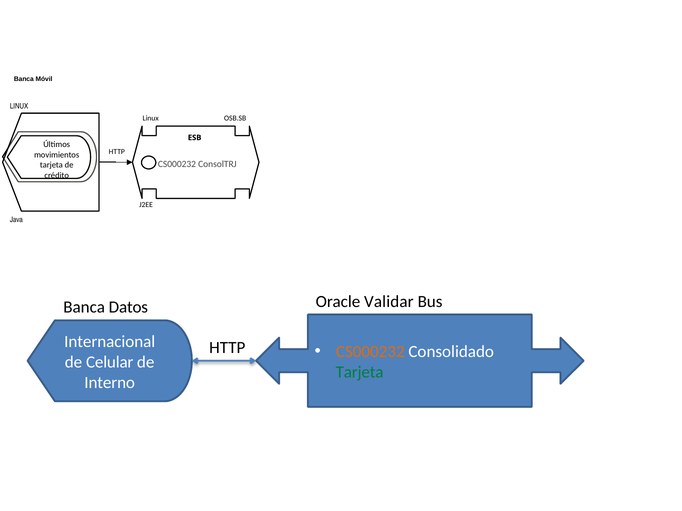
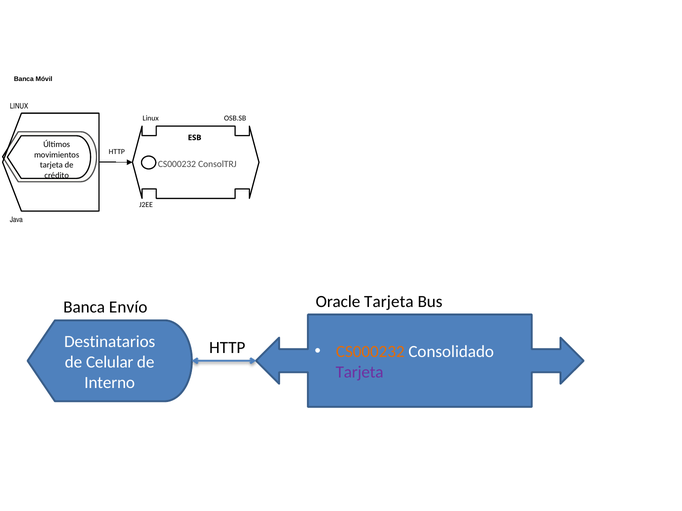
Oracle Validar: Validar -> Tarjeta (389, 302)
Datos: Datos -> Envío (128, 308)
Internacional: Internacional -> Destinatarios (110, 342)
Tarjeta colour: green -> purple (360, 372)
